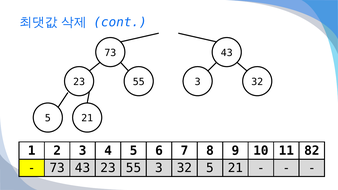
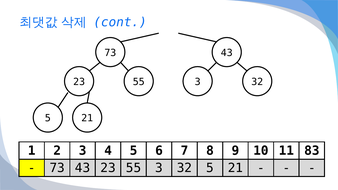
82: 82 -> 83 (312, 151)
